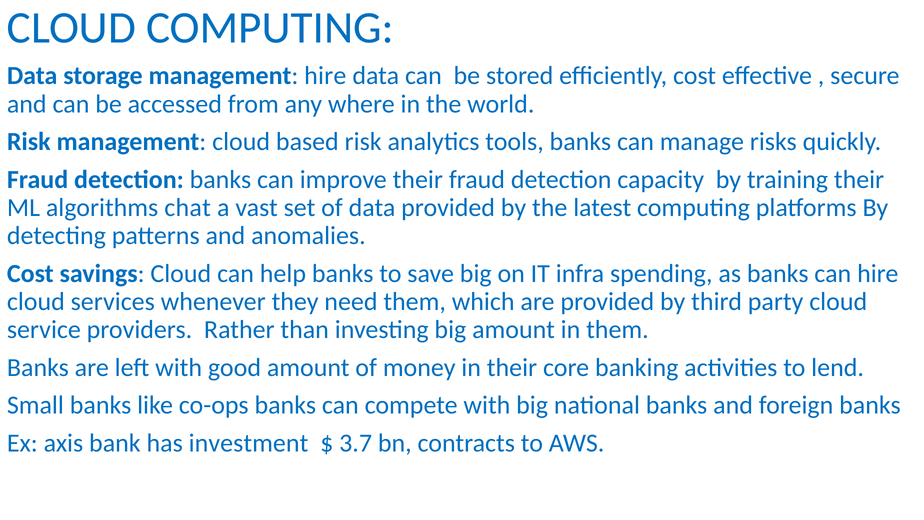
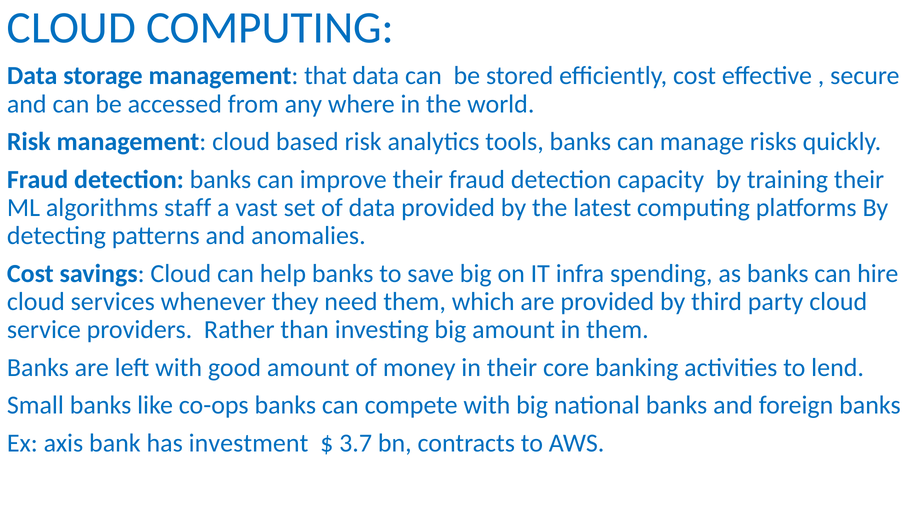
management hire: hire -> that (326, 76)
chat: chat -> staff (188, 208)
